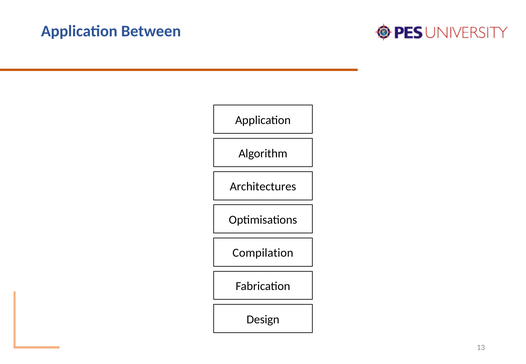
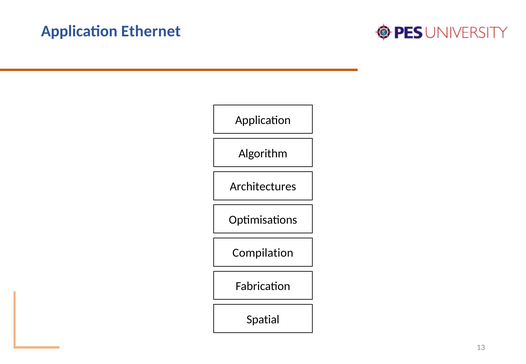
Between: Between -> Ethernet (151, 31)
Design: Design -> Spatial (263, 320)
